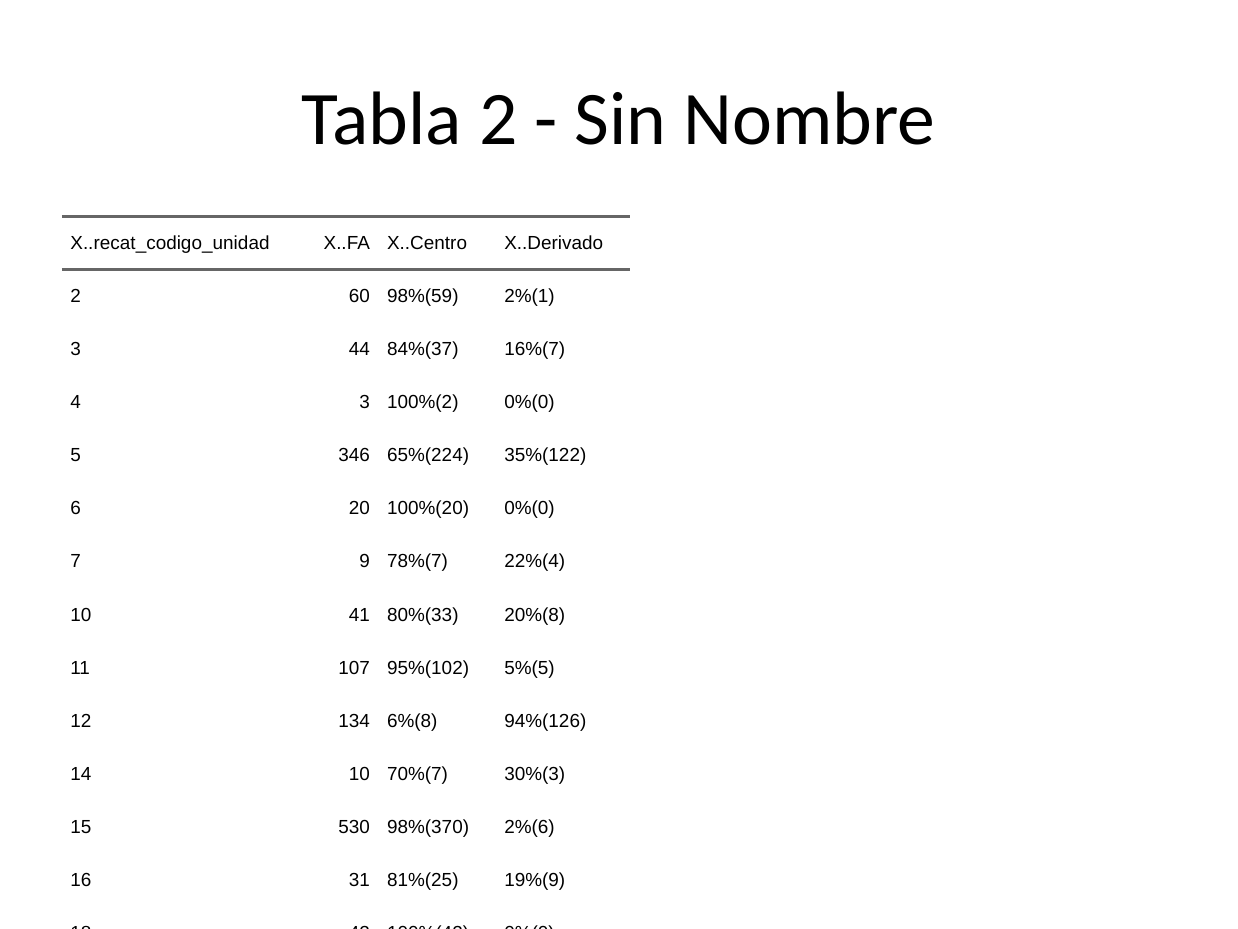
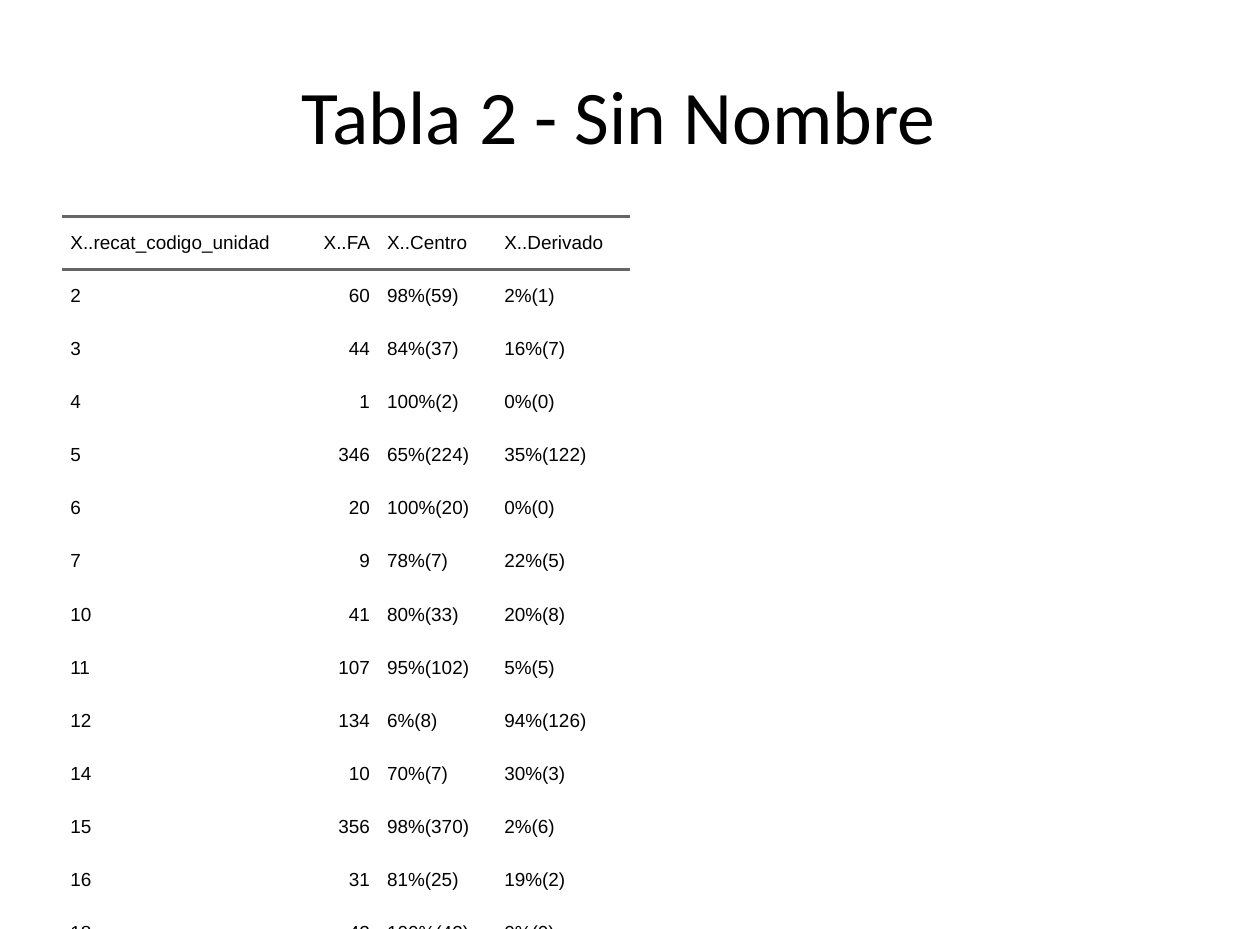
4 3: 3 -> 1 (365, 402)
22%(4: 22%(4 -> 22%(5 (535, 561)
530: 530 -> 356 (354, 827)
19%(9: 19%(9 -> 19%(2 (535, 880)
